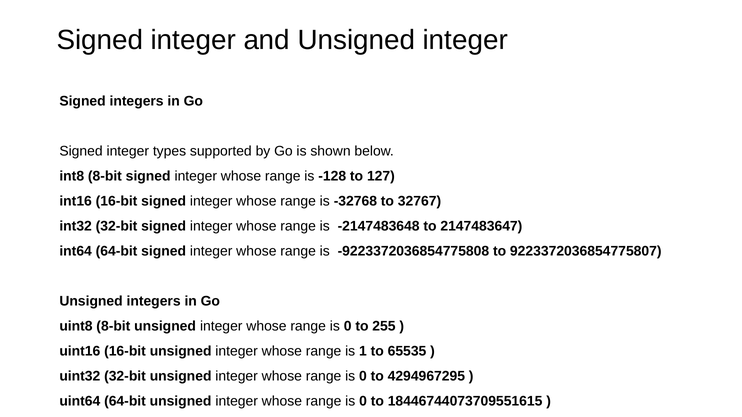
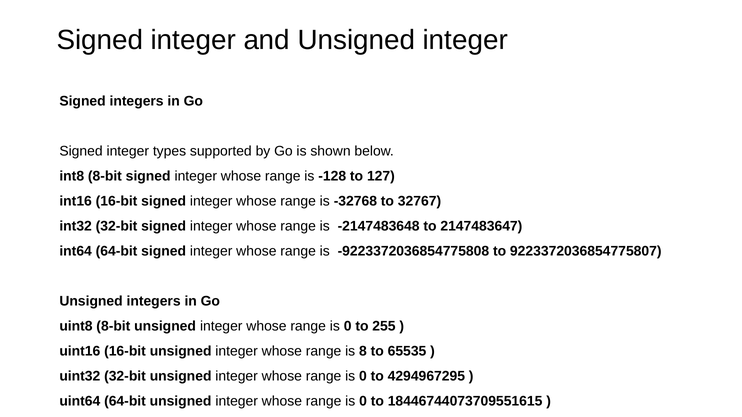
1: 1 -> 8 (363, 351)
